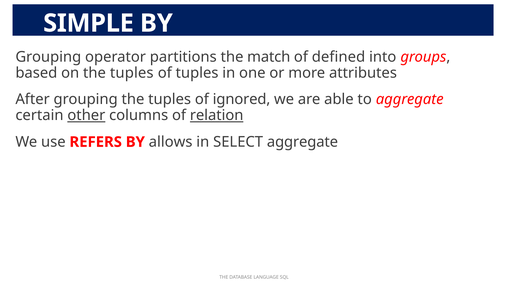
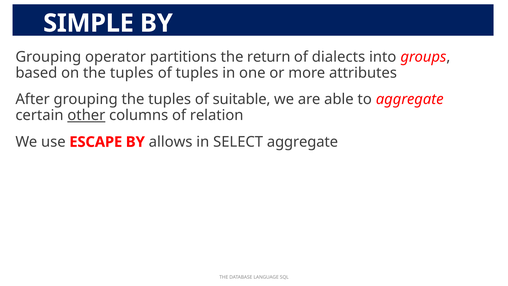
match: match -> return (269, 57)
defined: defined -> dialects (339, 57)
ignored: ignored -> suitable (242, 99)
relation underline: present -> none (217, 115)
REFERS: REFERS -> ESCAPE (96, 142)
